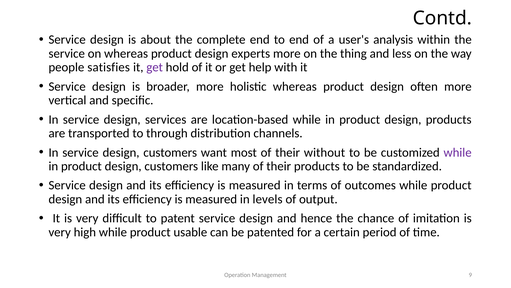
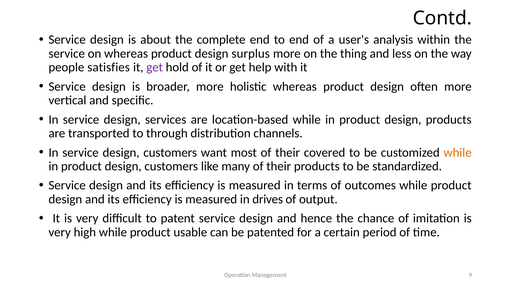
experts: experts -> surplus (251, 53)
without: without -> covered (325, 152)
while colour: purple -> orange (458, 152)
levels: levels -> drives (268, 199)
